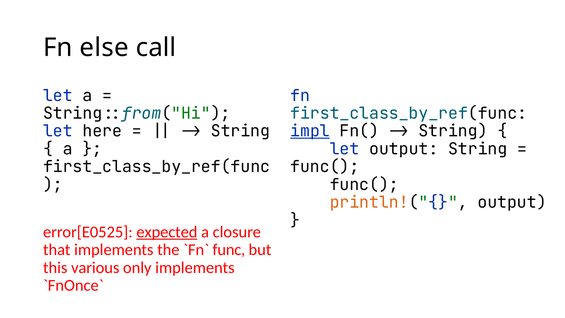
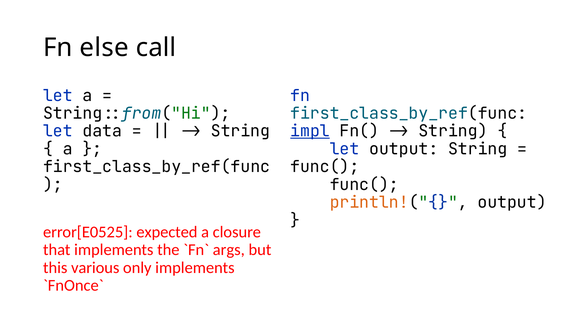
here: here -> data (102, 131)
expected underline: present -> none (167, 232)
func: func -> args (229, 250)
